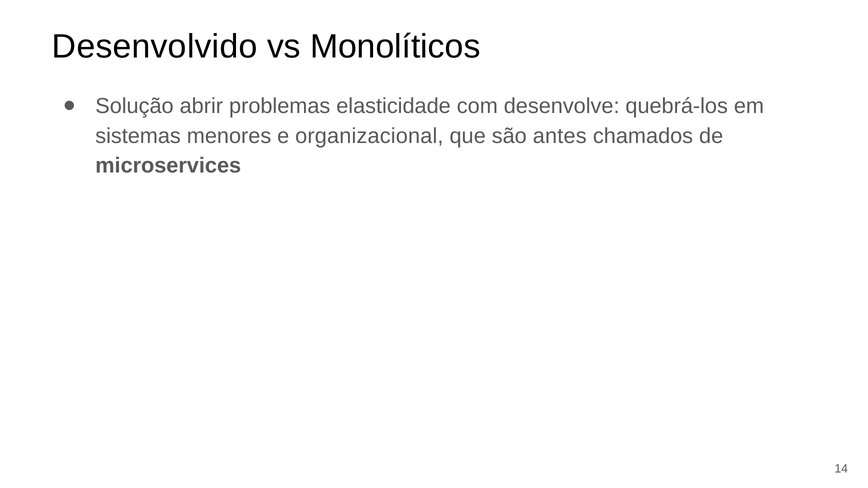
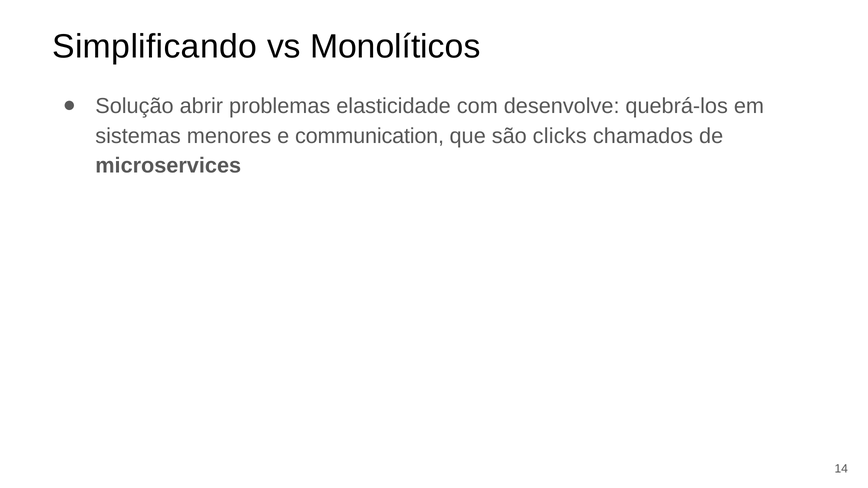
Desenvolvido: Desenvolvido -> Simplificando (155, 47)
organizacional: organizacional -> communication (370, 136)
antes: antes -> clicks (560, 136)
